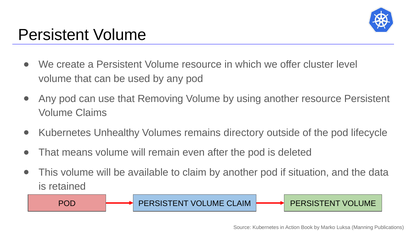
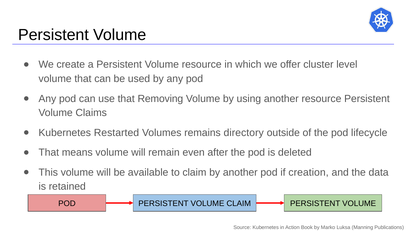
Unhealthy: Unhealthy -> Restarted (116, 132)
situation: situation -> creation (309, 172)
